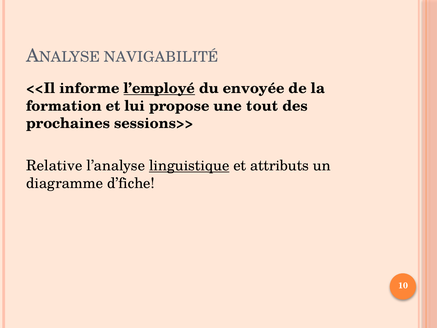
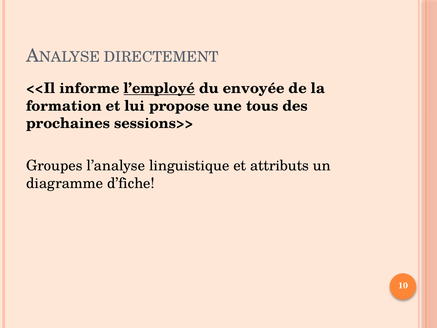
NAVIGABILITÉ: NAVIGABILITÉ -> DIRECTEMENT (161, 57)
tout: tout -> tous (262, 106)
Relative: Relative -> Groupes (54, 166)
linguistique underline: present -> none (189, 166)
